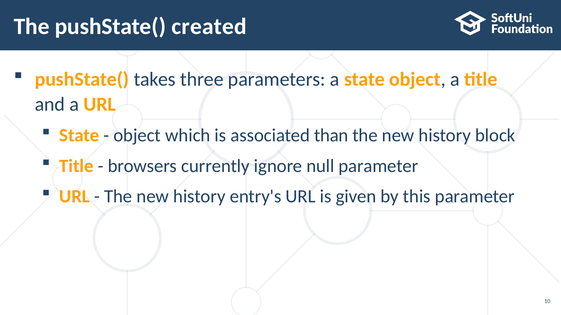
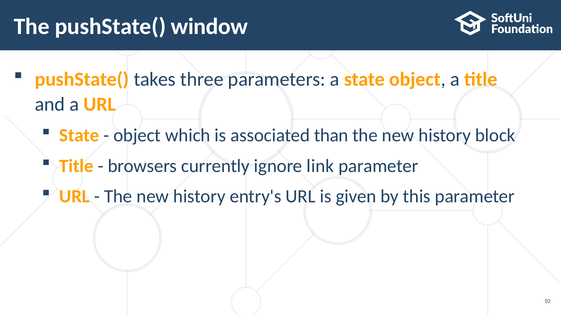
created: created -> window (209, 27)
null: null -> link (320, 166)
